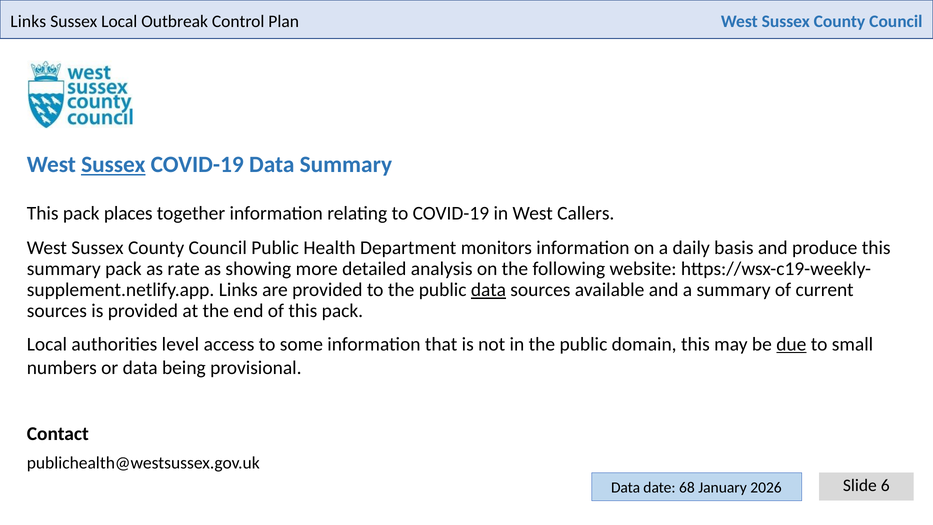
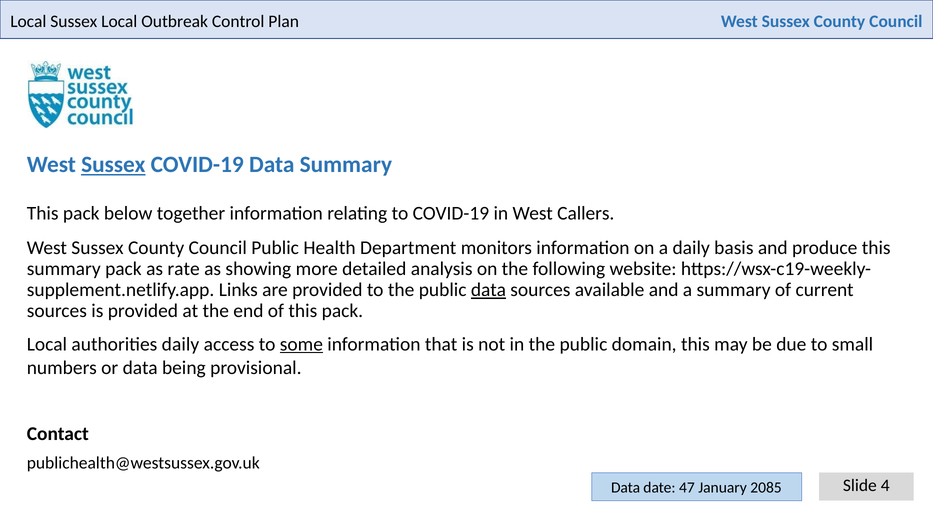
Links: Links -> Local (28, 21)
places: places -> below (128, 213)
authorities level: level -> daily (180, 344)
some underline: none -> present (301, 344)
due underline: present -> none (791, 344)
6: 6 -> 4 (885, 485)
68: 68 -> 47 (687, 487)
2026: 2026 -> 2085 (766, 487)
